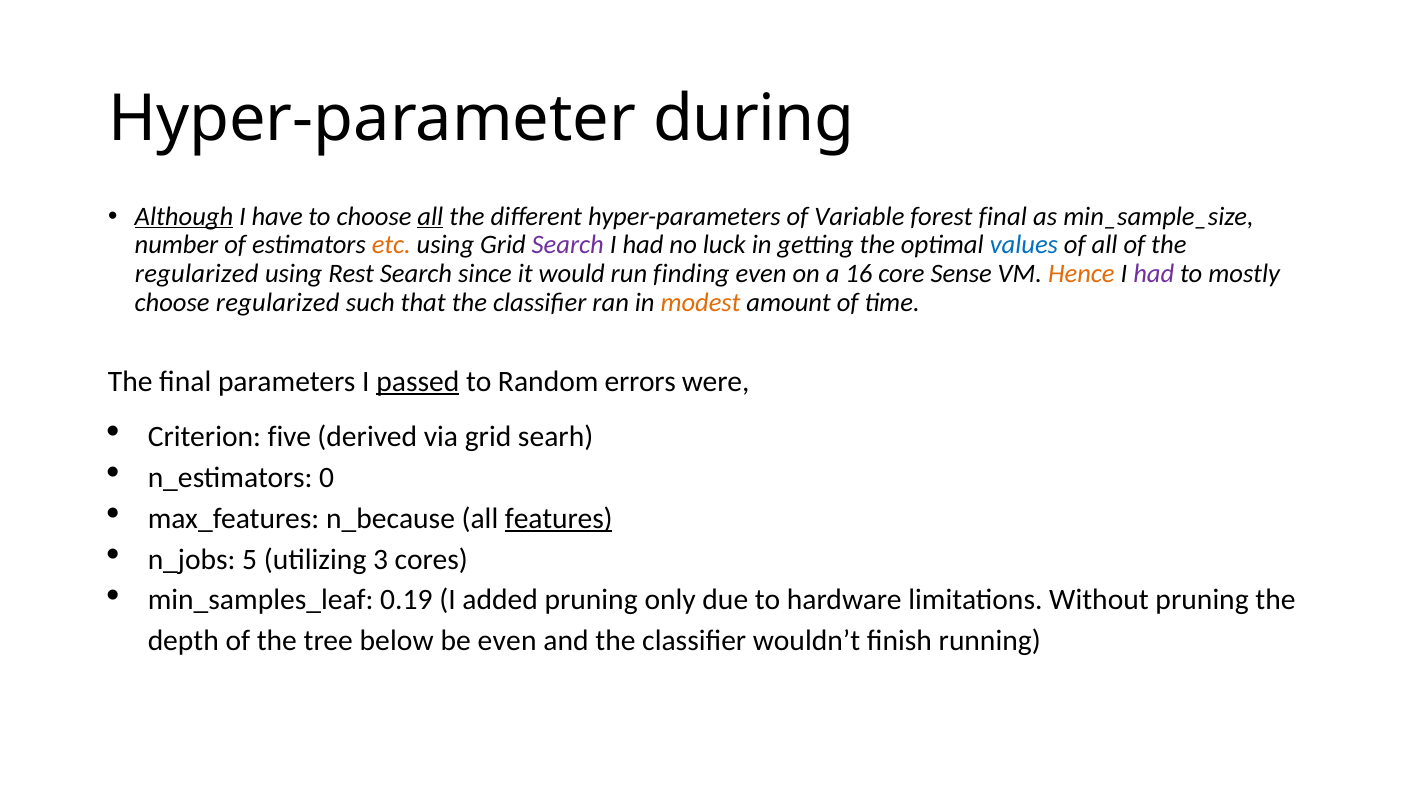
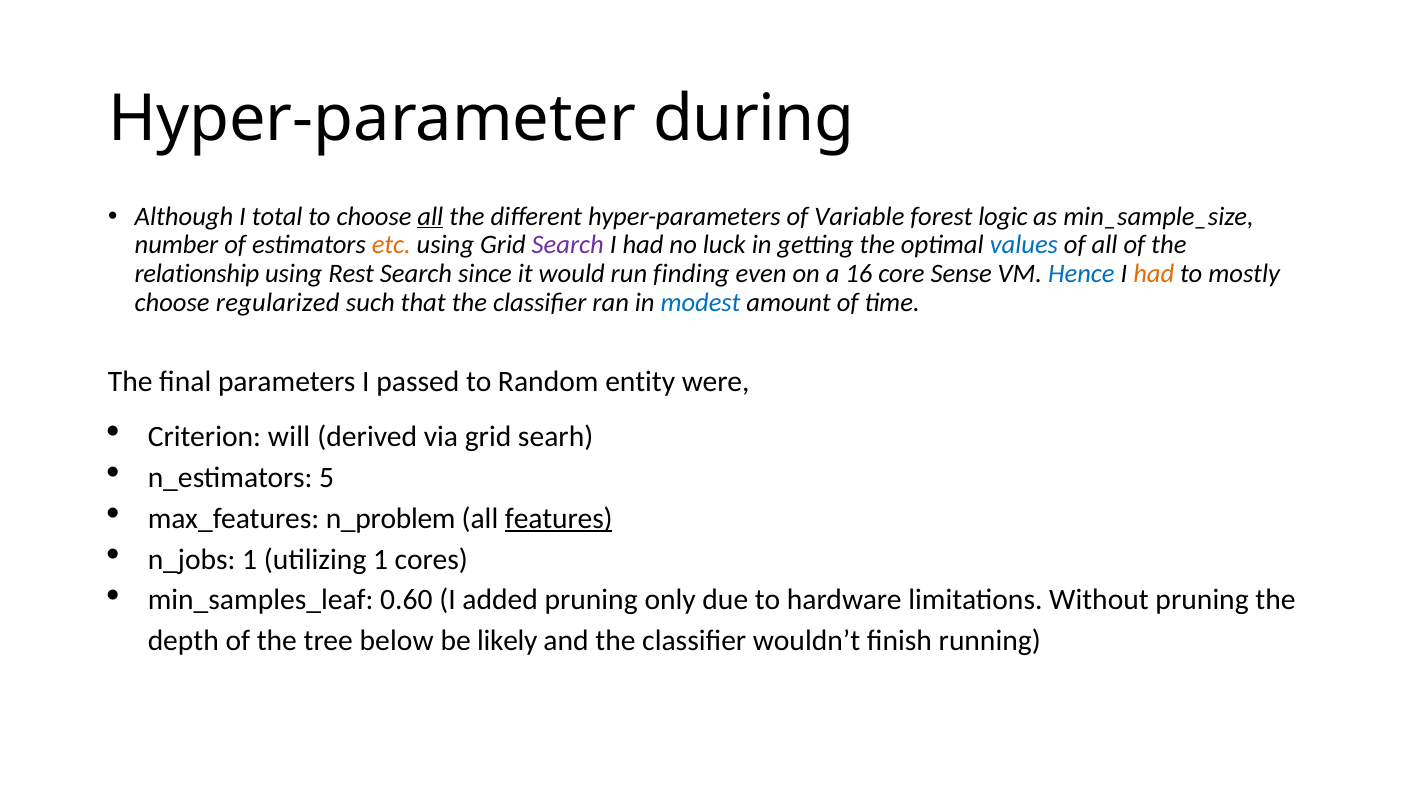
Although underline: present -> none (184, 216)
have: have -> total (277, 216)
forest final: final -> logic (1003, 216)
regularized: regularized -> relationship (197, 274)
Hence colour: orange -> blue (1081, 274)
had colour: purple -> orange (1154, 274)
modest colour: orange -> blue (701, 302)
passed underline: present -> none (418, 381)
errors: errors -> entity (640, 381)
five: five -> will (289, 437)
0: 0 -> 5 (327, 477)
n_because: n_because -> n_problem (391, 518)
n_jobs 5: 5 -> 1 (250, 559)
utilizing 3: 3 -> 1 (381, 559)
0.19: 0.19 -> 0.60 (406, 600)
be even: even -> likely (507, 641)
